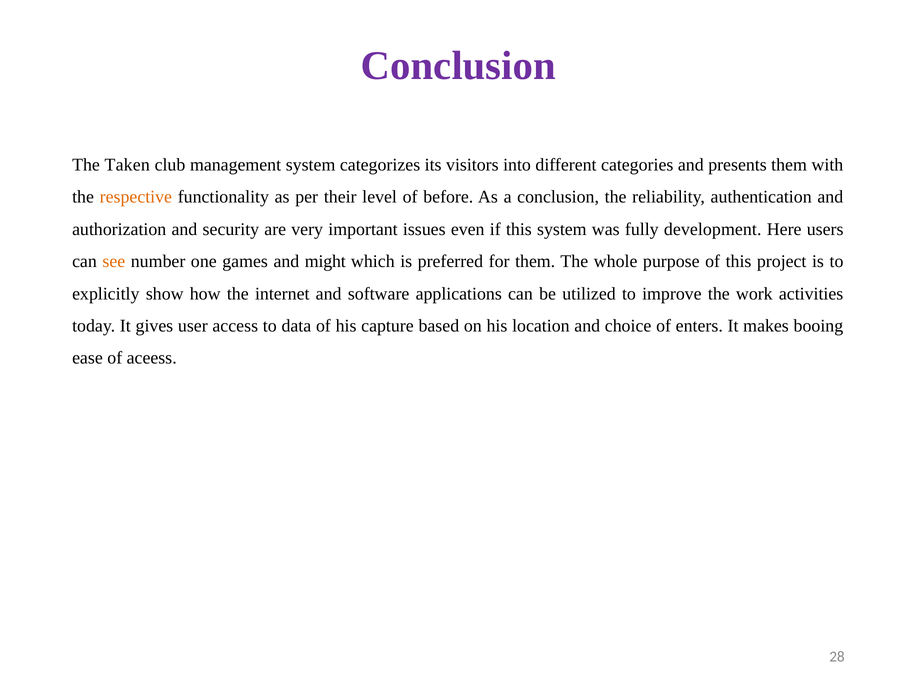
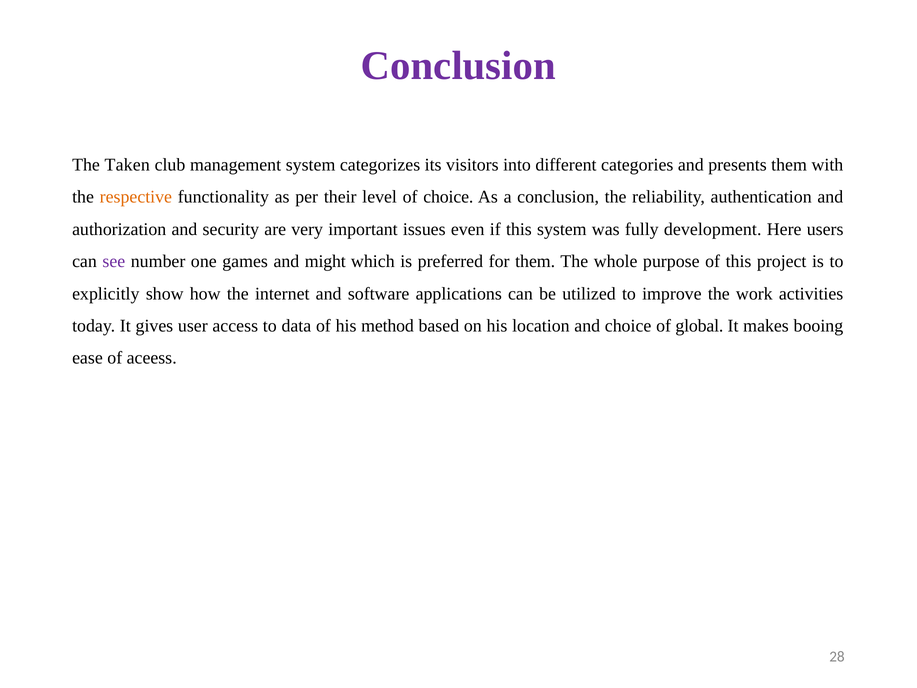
of before: before -> choice (448, 197)
see colour: orange -> purple (114, 261)
capture: capture -> method (388, 326)
enters: enters -> global (699, 326)
